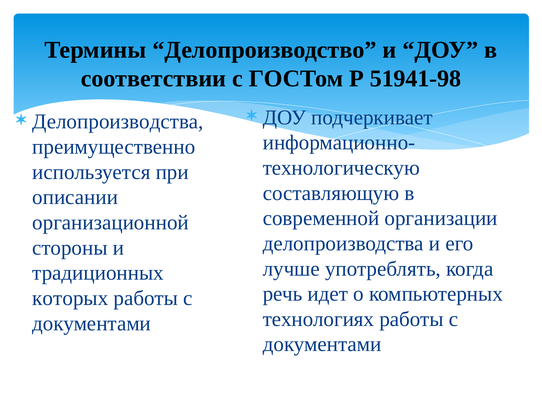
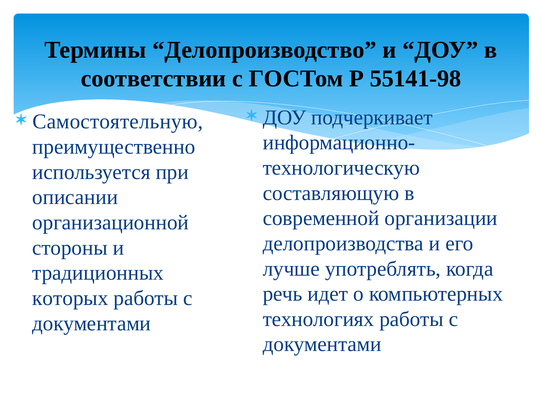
51941-98: 51941-98 -> 55141-98 (415, 79)
Делопроизводства: Делопроизводства -> Самостоятельную (118, 122)
